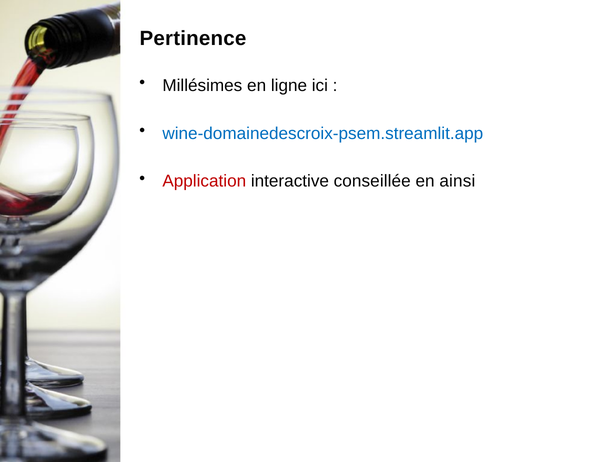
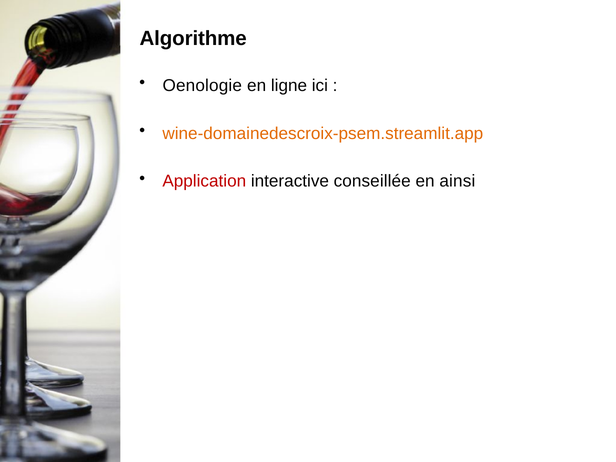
Pertinence: Pertinence -> Algorithme (193, 38)
Millésimes: Millésimes -> Oenologie (202, 85)
wine-domainedescroix-psem.streamlit.app colour: blue -> orange (323, 133)
